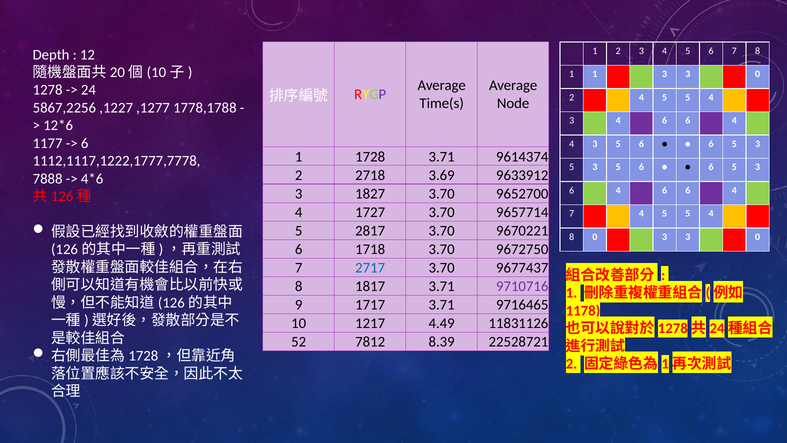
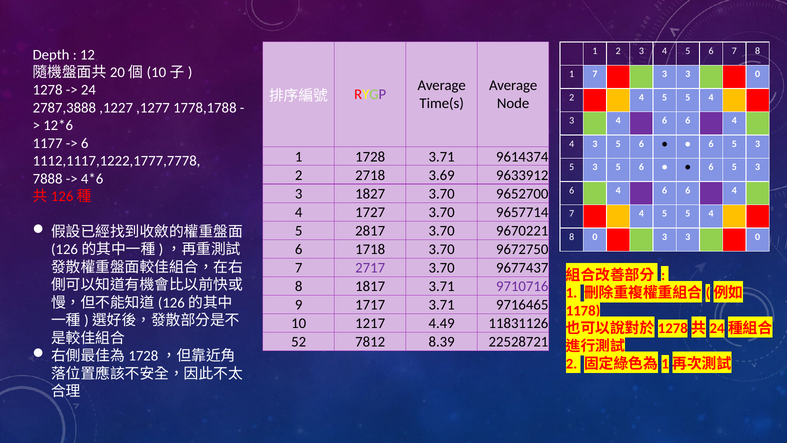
1 1: 1 -> 7 (595, 74)
5867,2256: 5867,2256 -> 2787,3888 (64, 108)
2717 colour: blue -> purple (370, 268)
